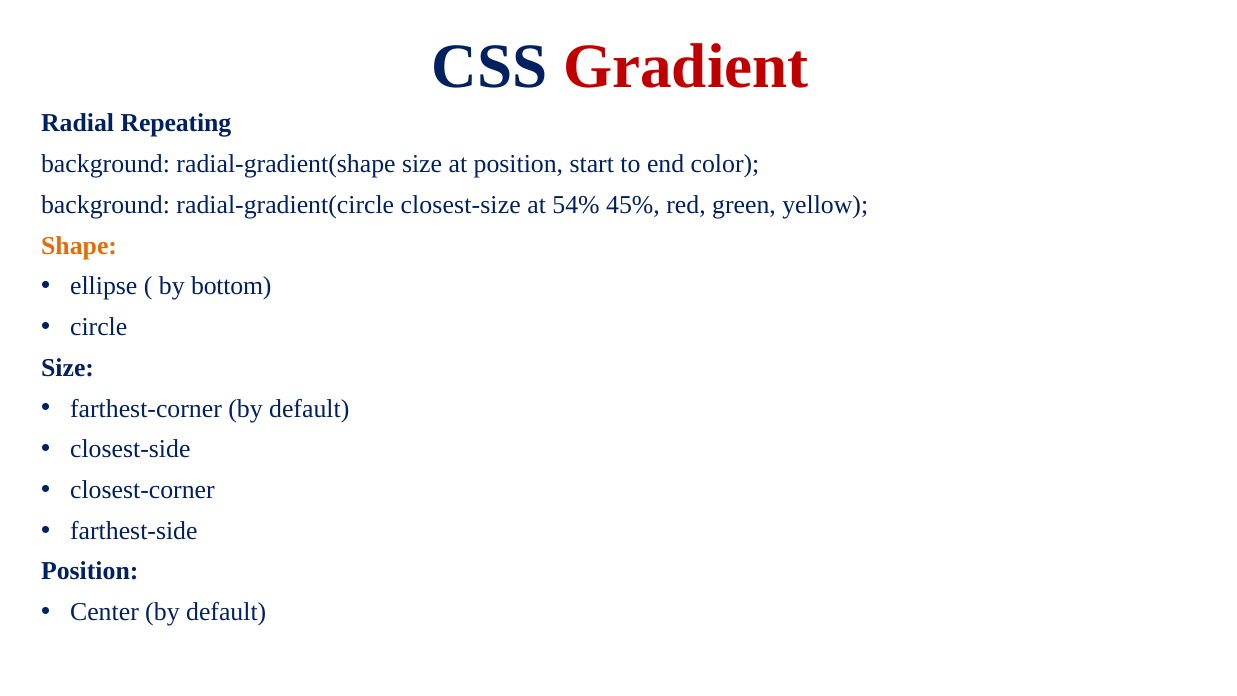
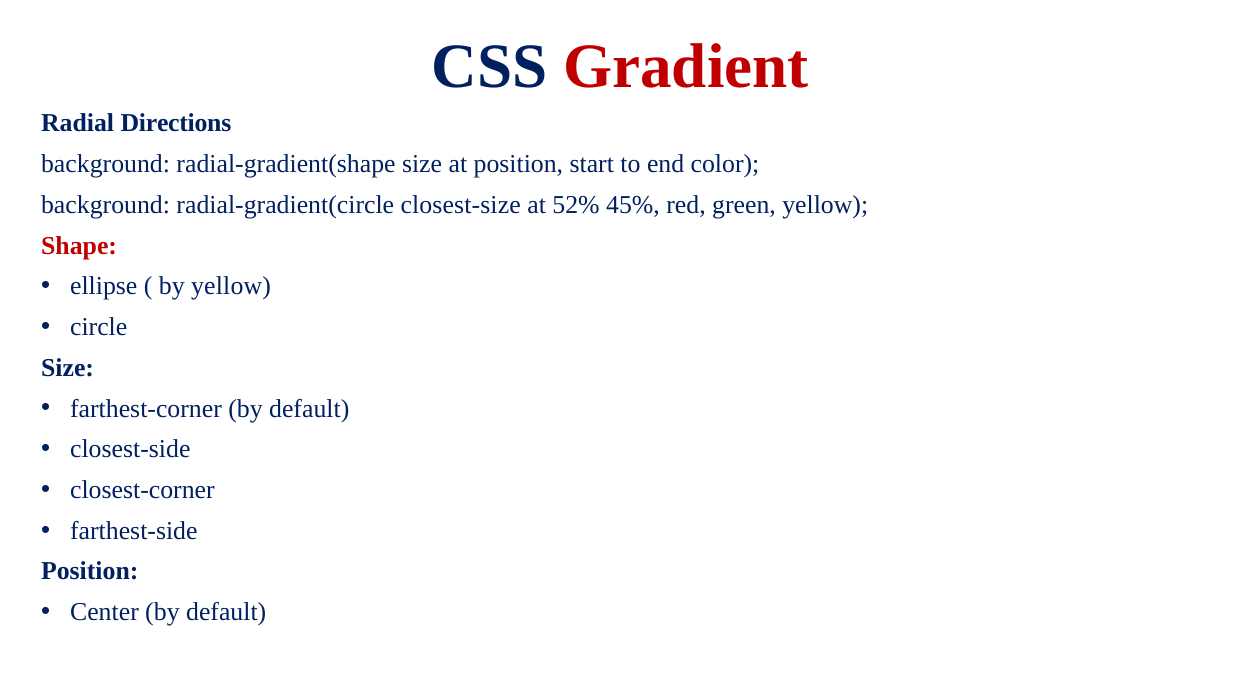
Repeating: Repeating -> Directions (176, 123)
54%: 54% -> 52% (576, 205)
Shape colour: orange -> red (79, 246)
by bottom: bottom -> yellow (231, 286)
